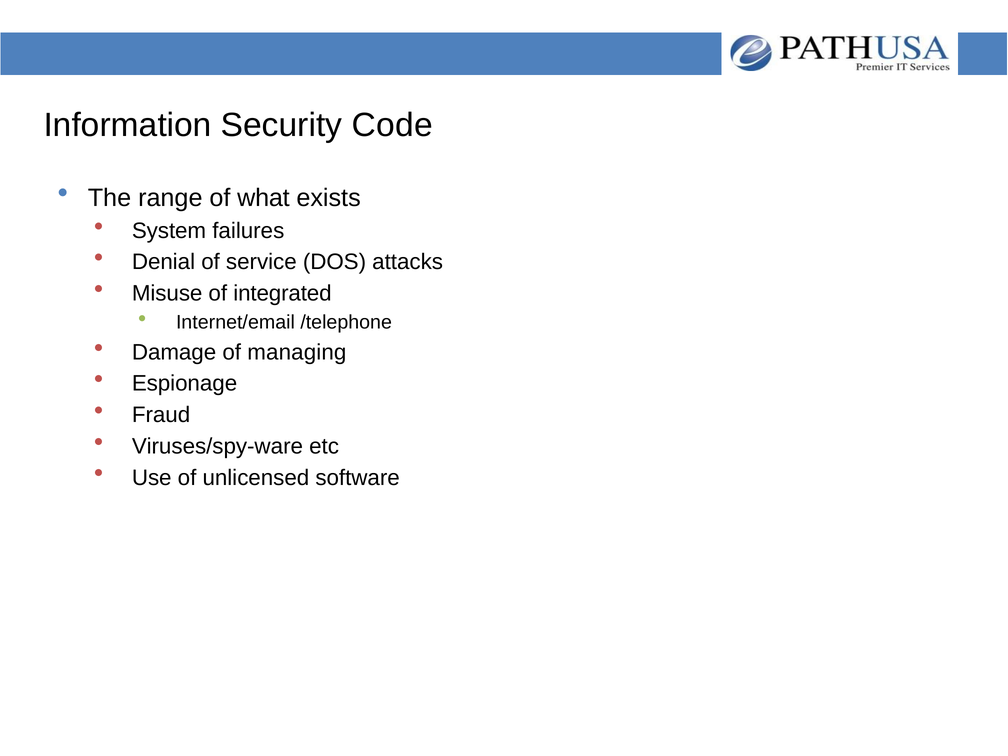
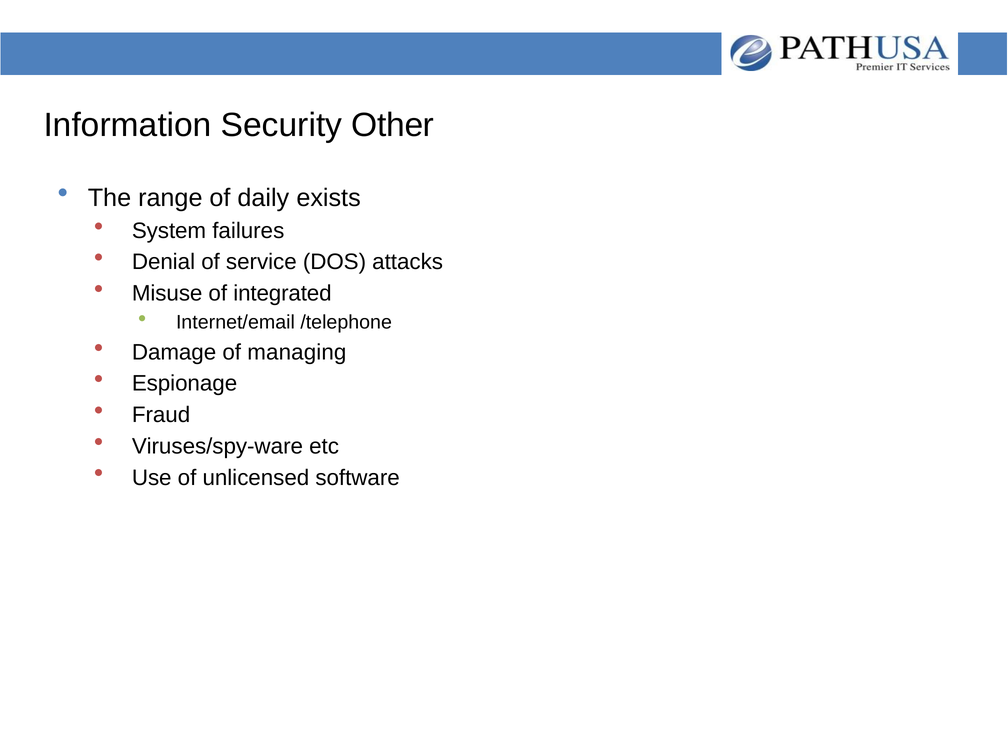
Code: Code -> Other (393, 125)
what: what -> daily (263, 198)
